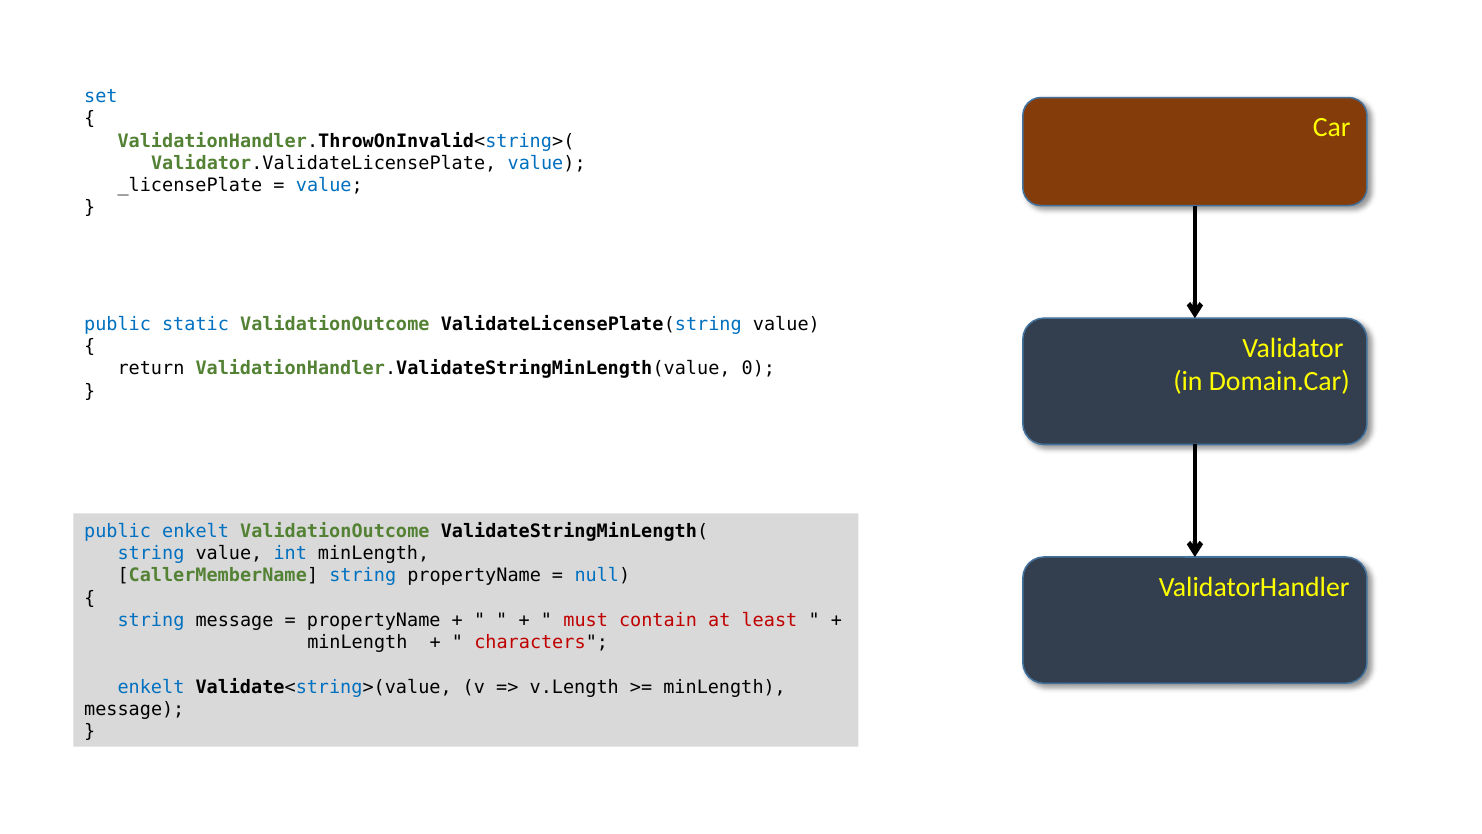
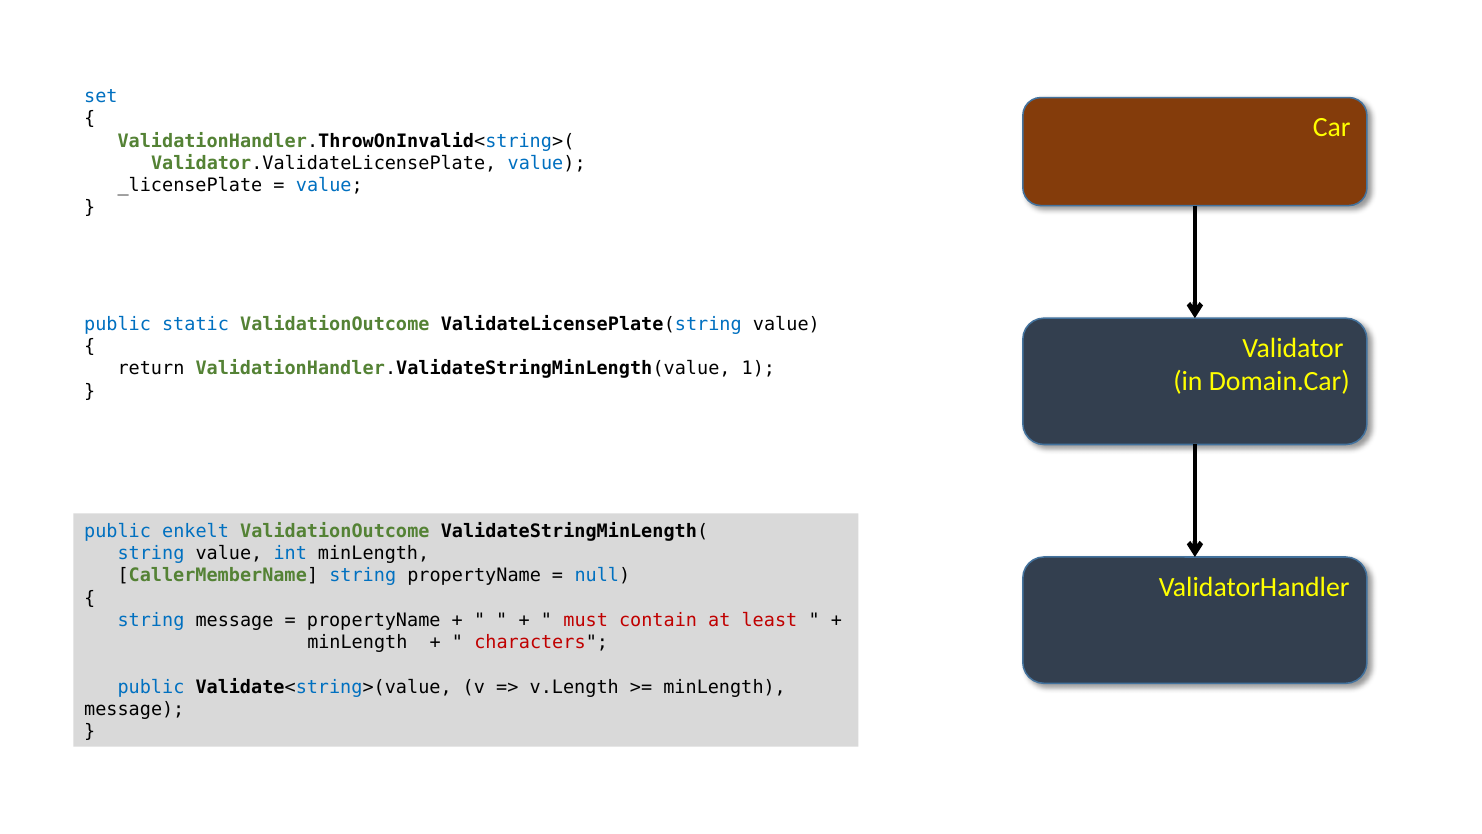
0: 0 -> 1 (758, 369)
enkelt: enkelt -> public (151, 687)
